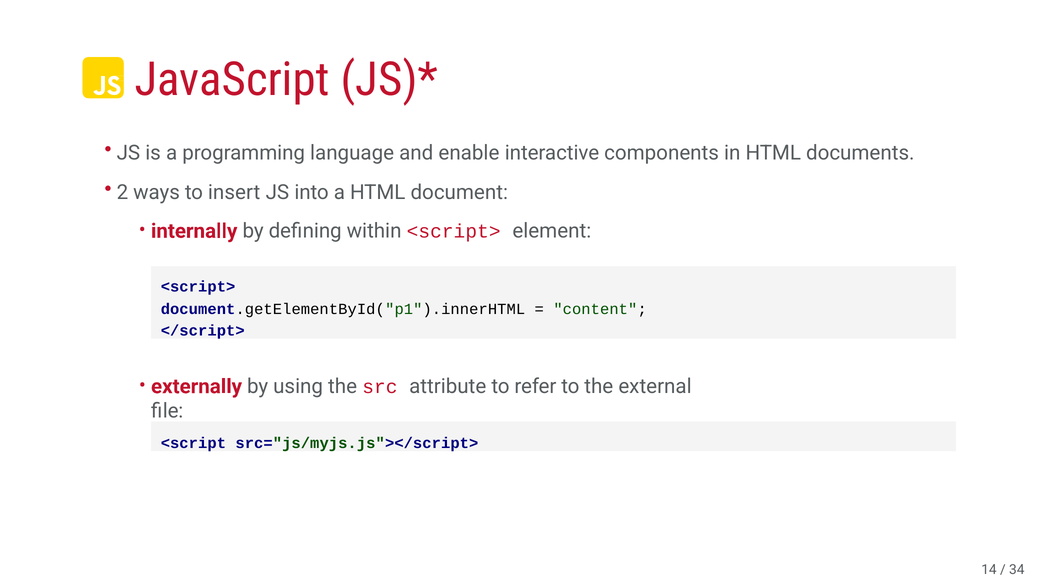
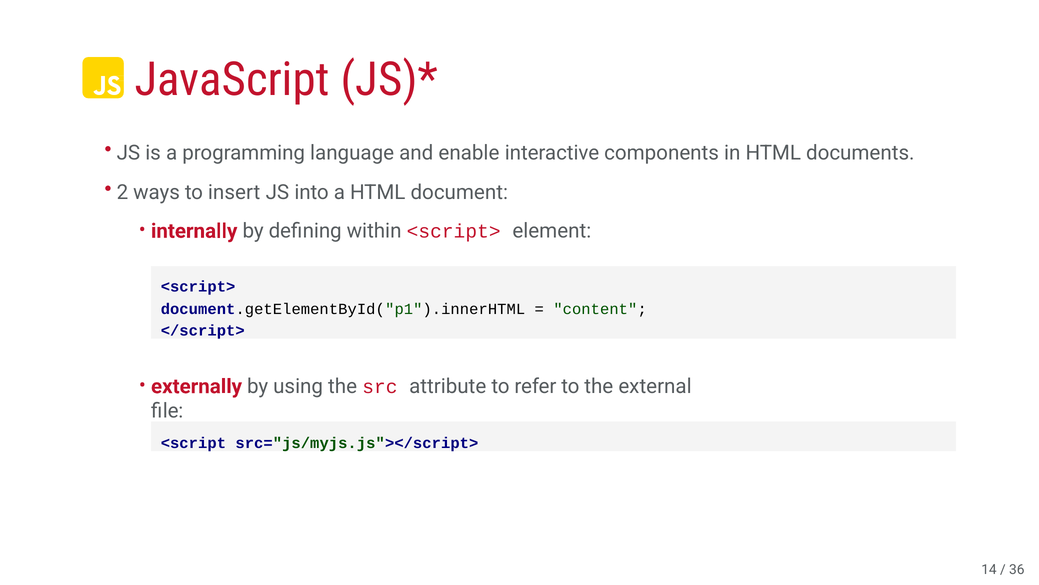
34: 34 -> 36 (1017, 570)
